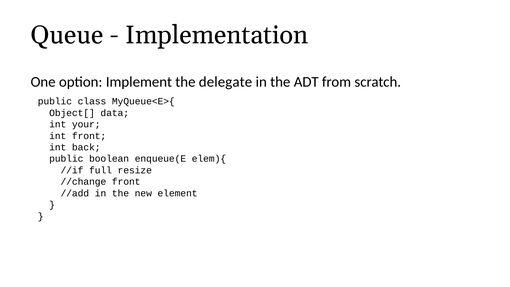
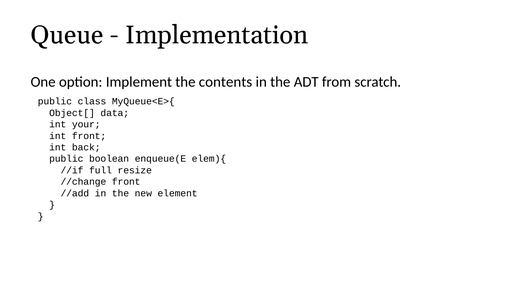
delegate: delegate -> contents (226, 82)
